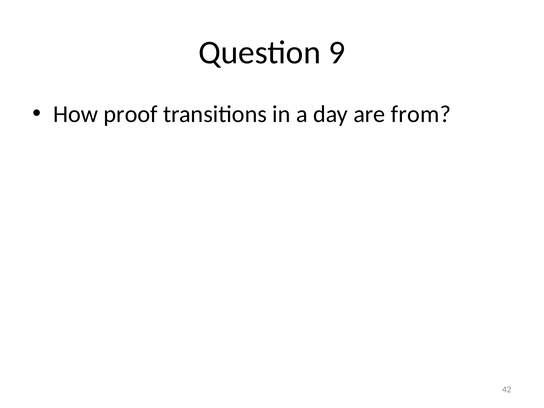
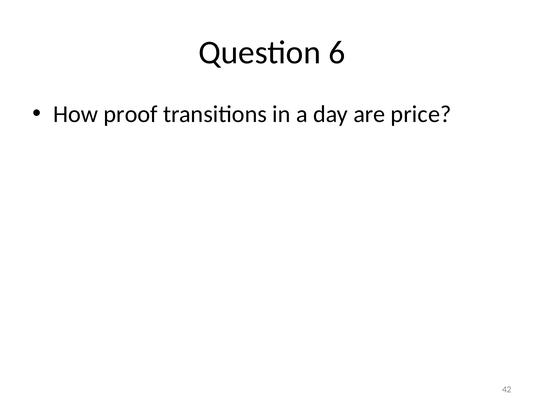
9: 9 -> 6 (337, 53)
from: from -> price (421, 114)
